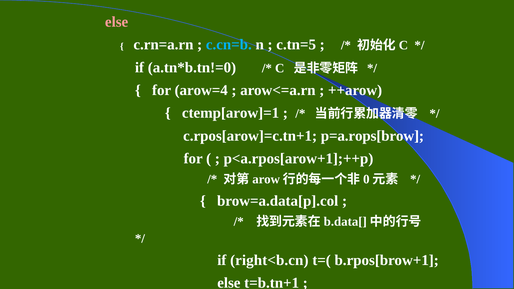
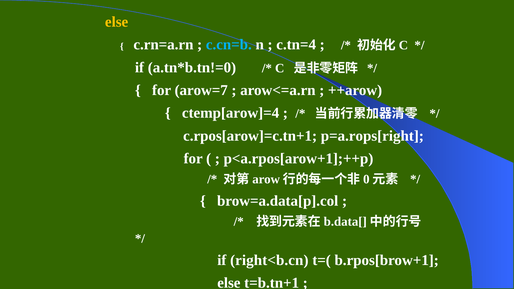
else colour: pink -> yellow (117, 22)
c.tn=5: c.tn=5 -> c.tn=4 (296, 45)
arow=4: arow=4 -> arow=7 (201, 90)
ctemp[arow]=1: ctemp[arow]=1 -> ctemp[arow]=4 (231, 113)
p=a.rops[brow: p=a.rops[brow -> p=a.rops[right (372, 136)
